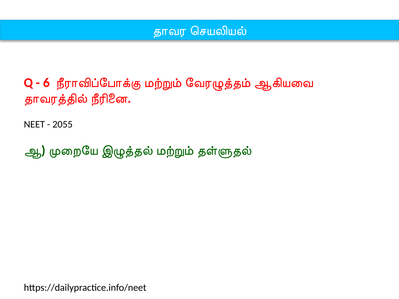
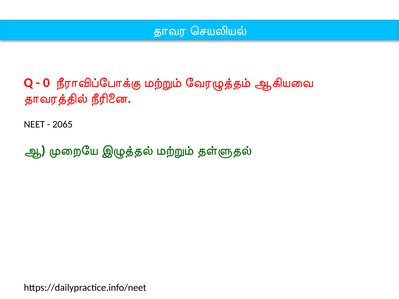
6: 6 -> 0 (46, 83)
2055: 2055 -> 2065 (63, 124)
